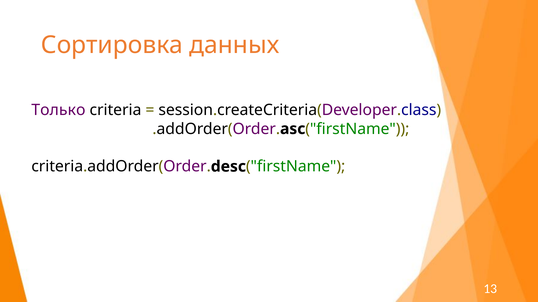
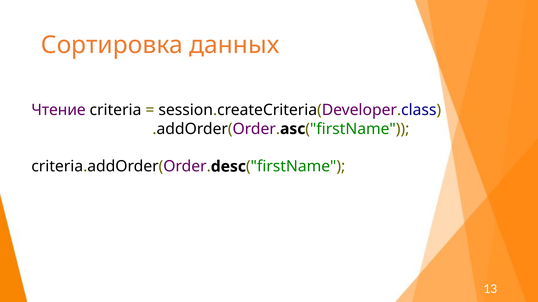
Только: Только -> Чтение (58, 110)
